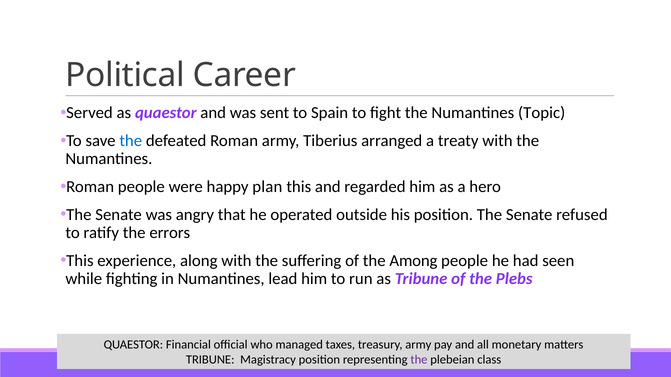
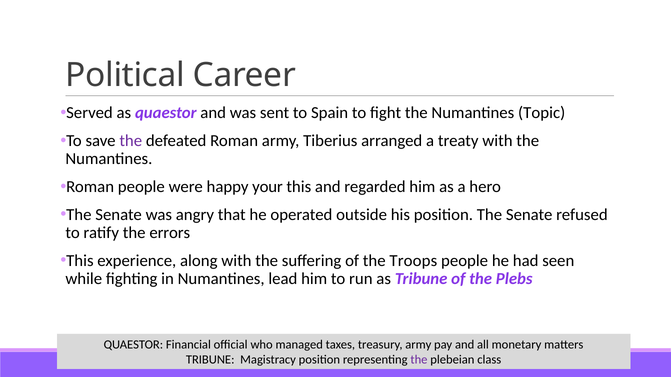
the colour: blue -> purple (131, 141)
plan: plan -> your (268, 187)
Among: Among -> Troops (413, 261)
